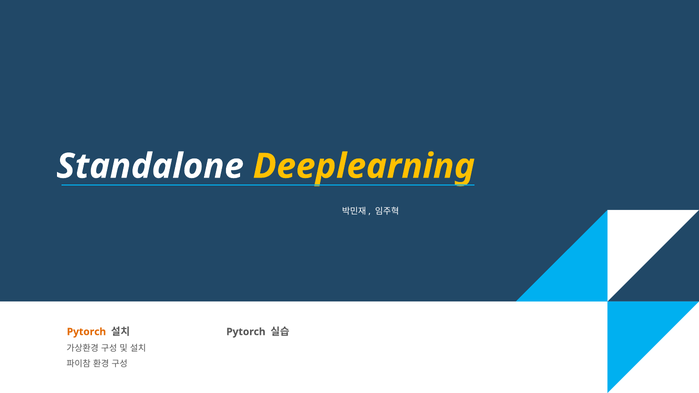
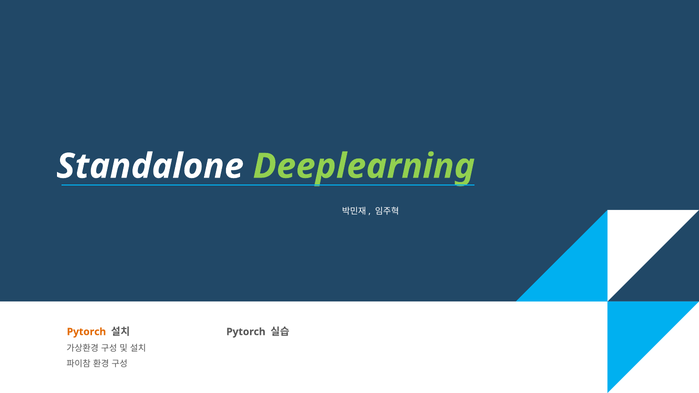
Deeplearning colour: yellow -> light green (364, 166)
